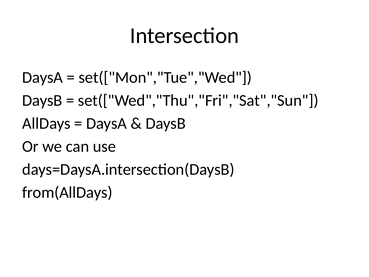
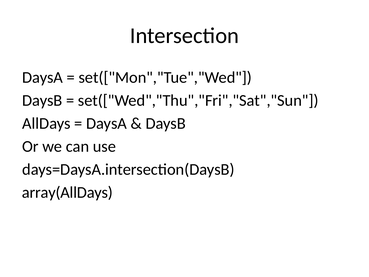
from(AllDays: from(AllDays -> array(AllDays (67, 192)
